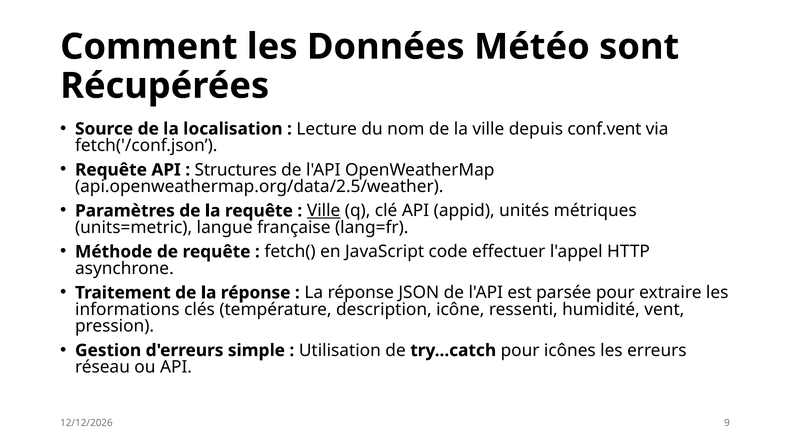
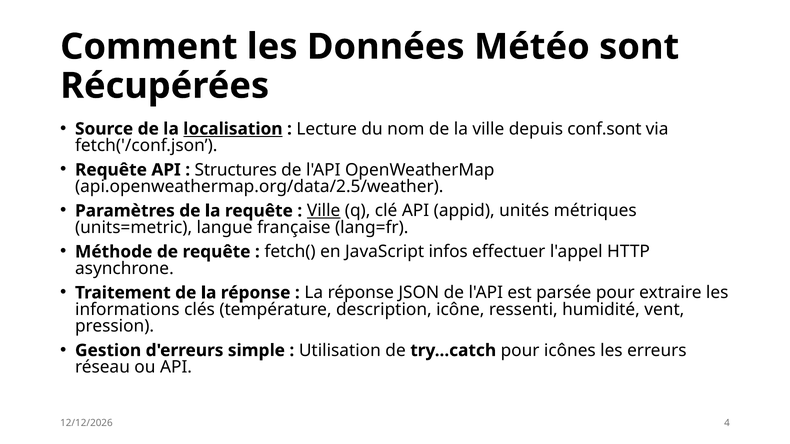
localisation underline: none -> present (233, 129)
conf.vent: conf.vent -> conf.sont (604, 129)
code: code -> infos (448, 252)
9: 9 -> 4 (727, 424)
